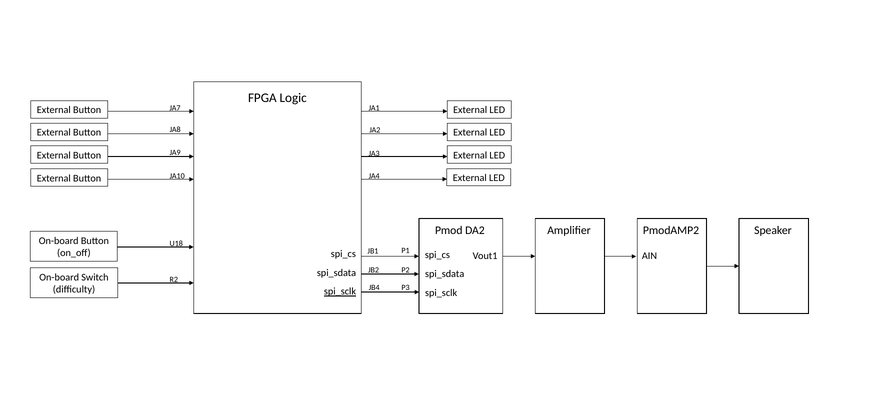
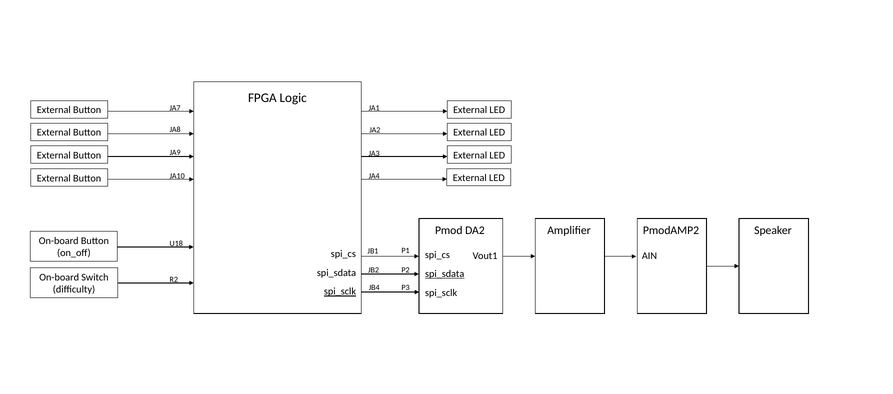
spi_sdata underline: none -> present (445, 274)
